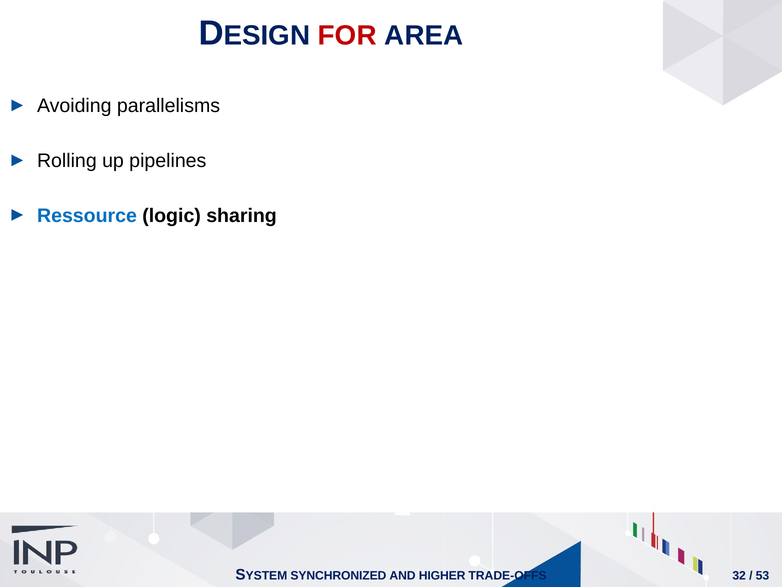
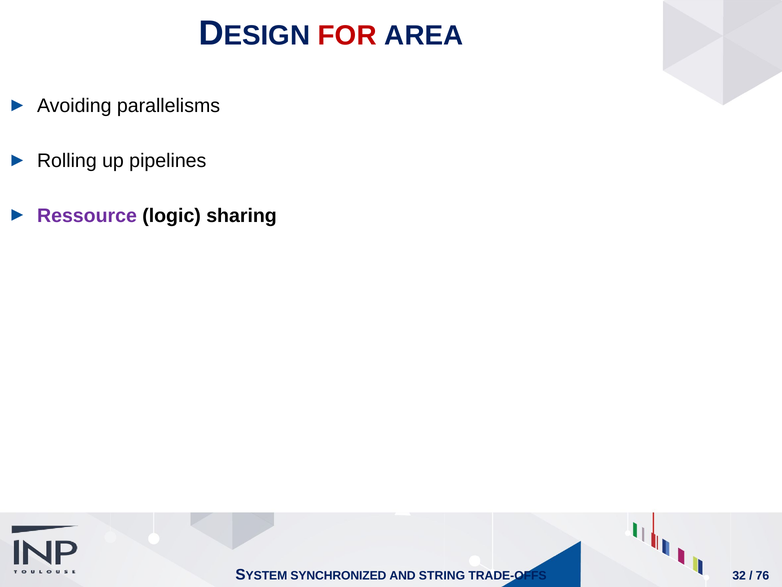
Ressource colour: blue -> purple (87, 215)
HIGHER: HIGHER -> STRING (442, 575)
53: 53 -> 76 (762, 575)
